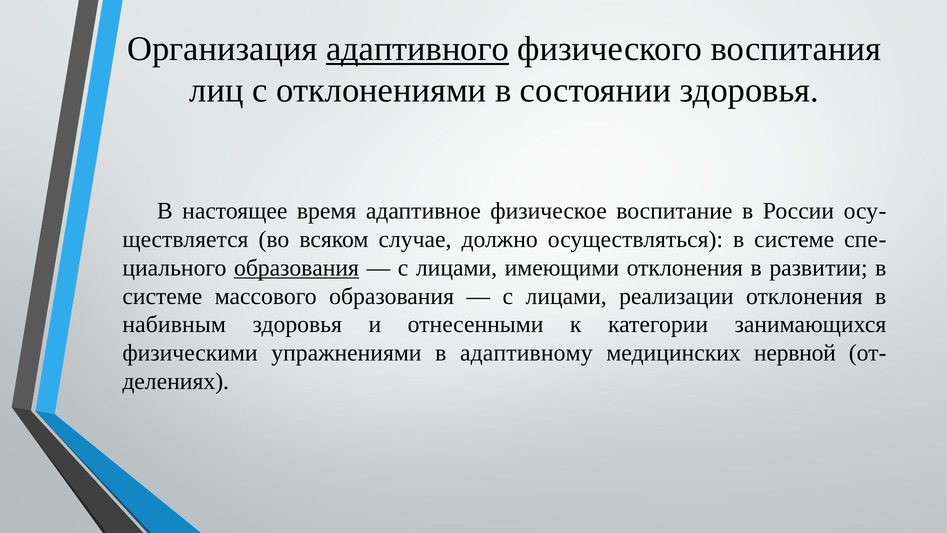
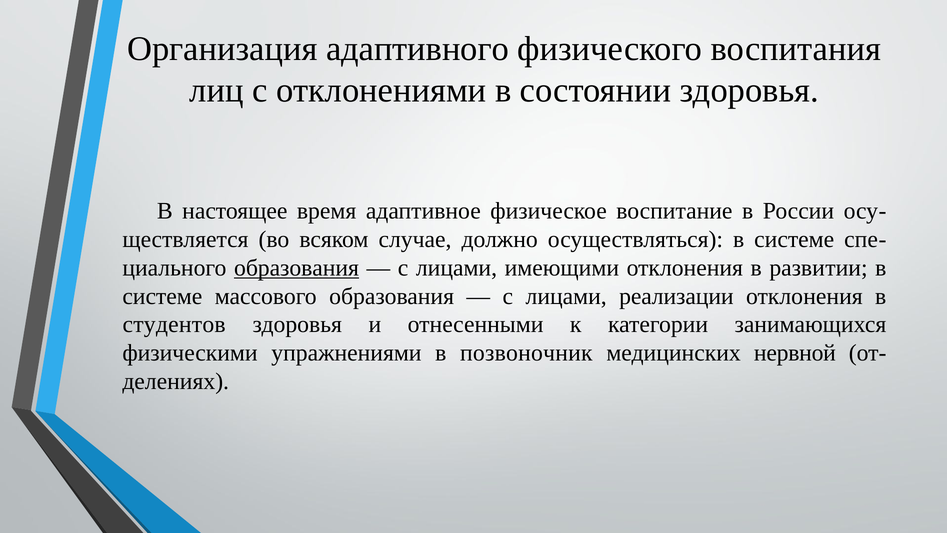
адаптивного underline: present -> none (418, 49)
набивным: набивным -> студентов (174, 324)
адаптивному: адаптивному -> позвоночник (526, 353)
